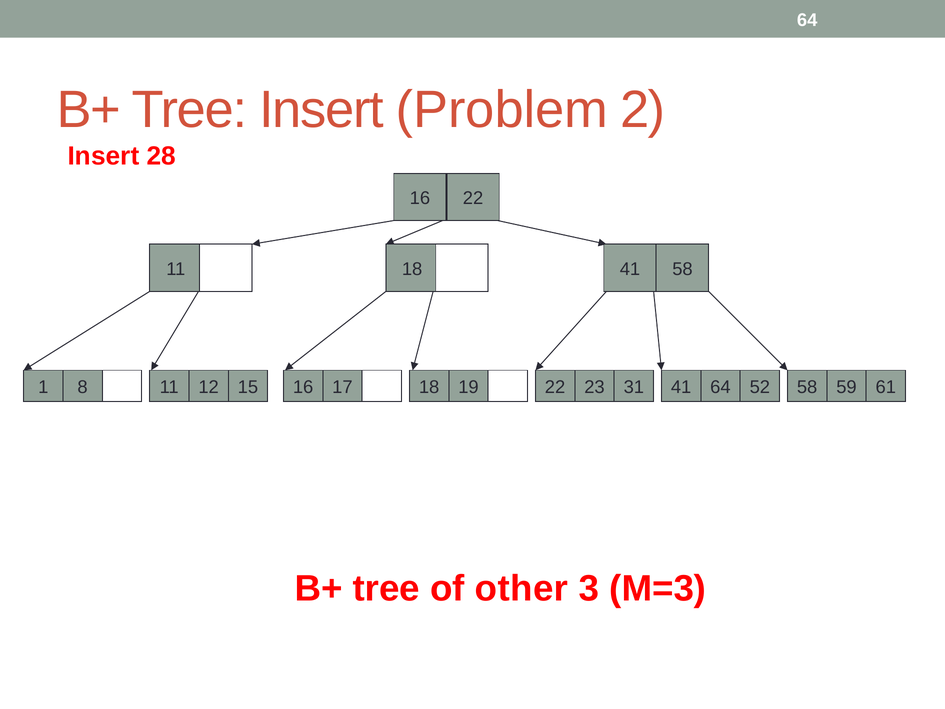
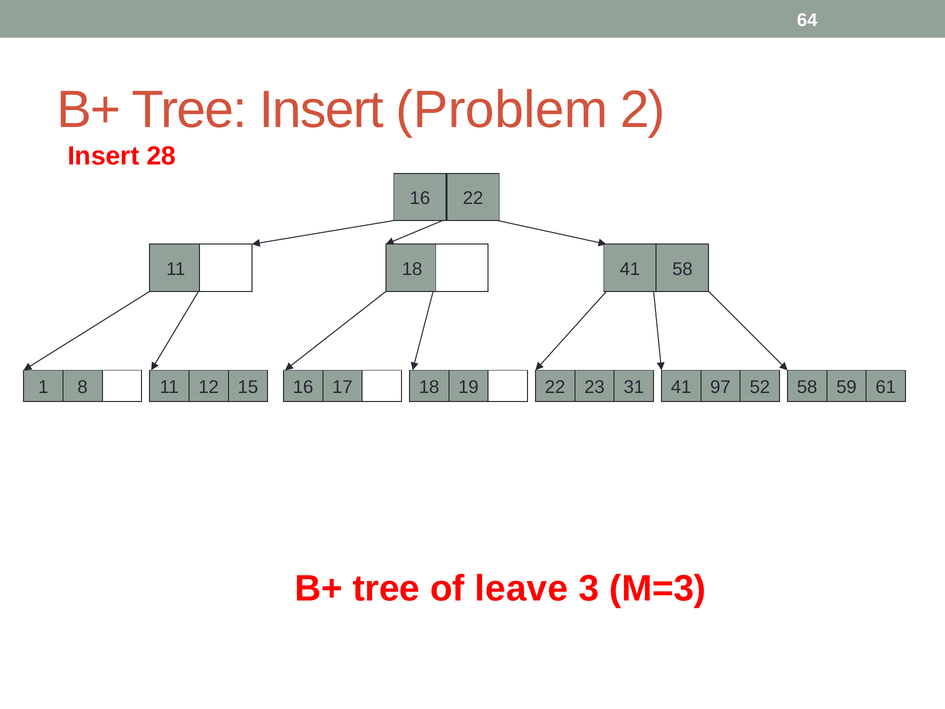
41 64: 64 -> 97 (720, 387)
other: other -> leave (522, 588)
